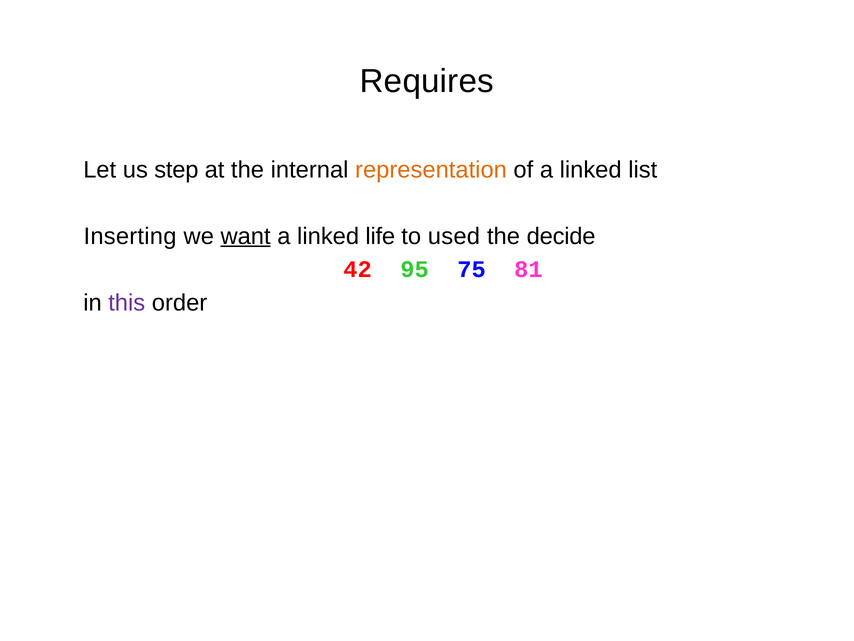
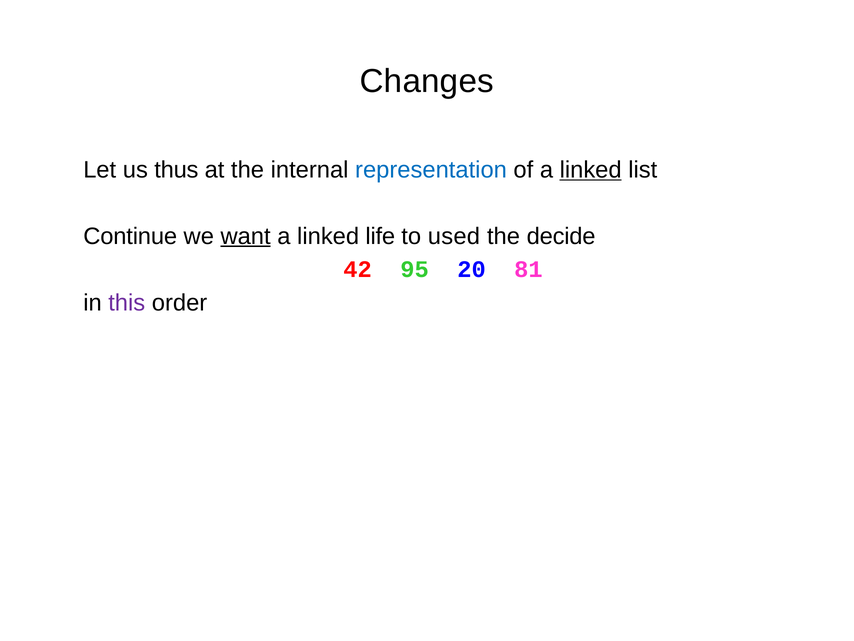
Requires: Requires -> Changes (427, 81)
step: step -> thus (176, 170)
representation colour: orange -> blue (431, 170)
linked underline: none -> present (591, 170)
Inserting: Inserting -> Continue (130, 236)
75: 75 -> 20 (472, 269)
